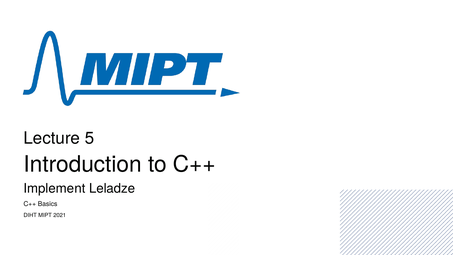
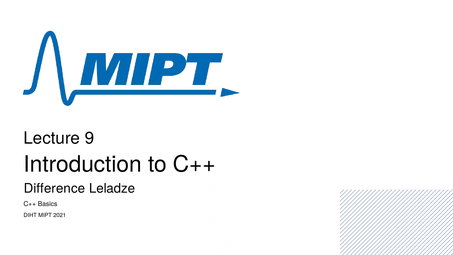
5: 5 -> 9 (89, 138)
Implement: Implement -> Difference (54, 188)
